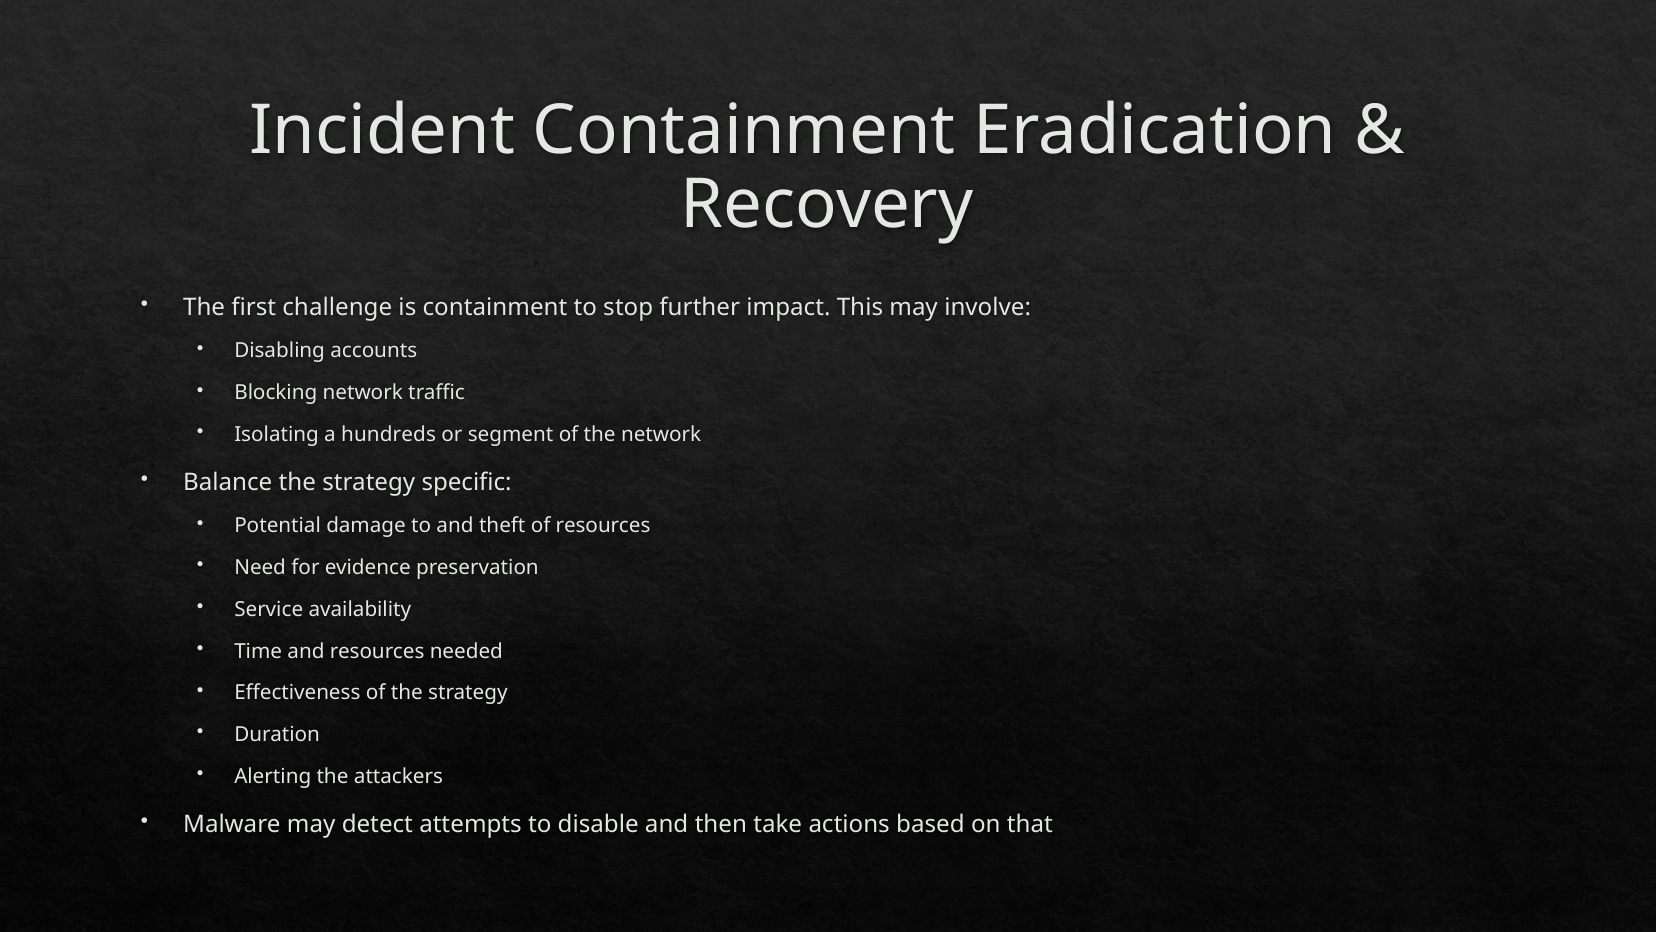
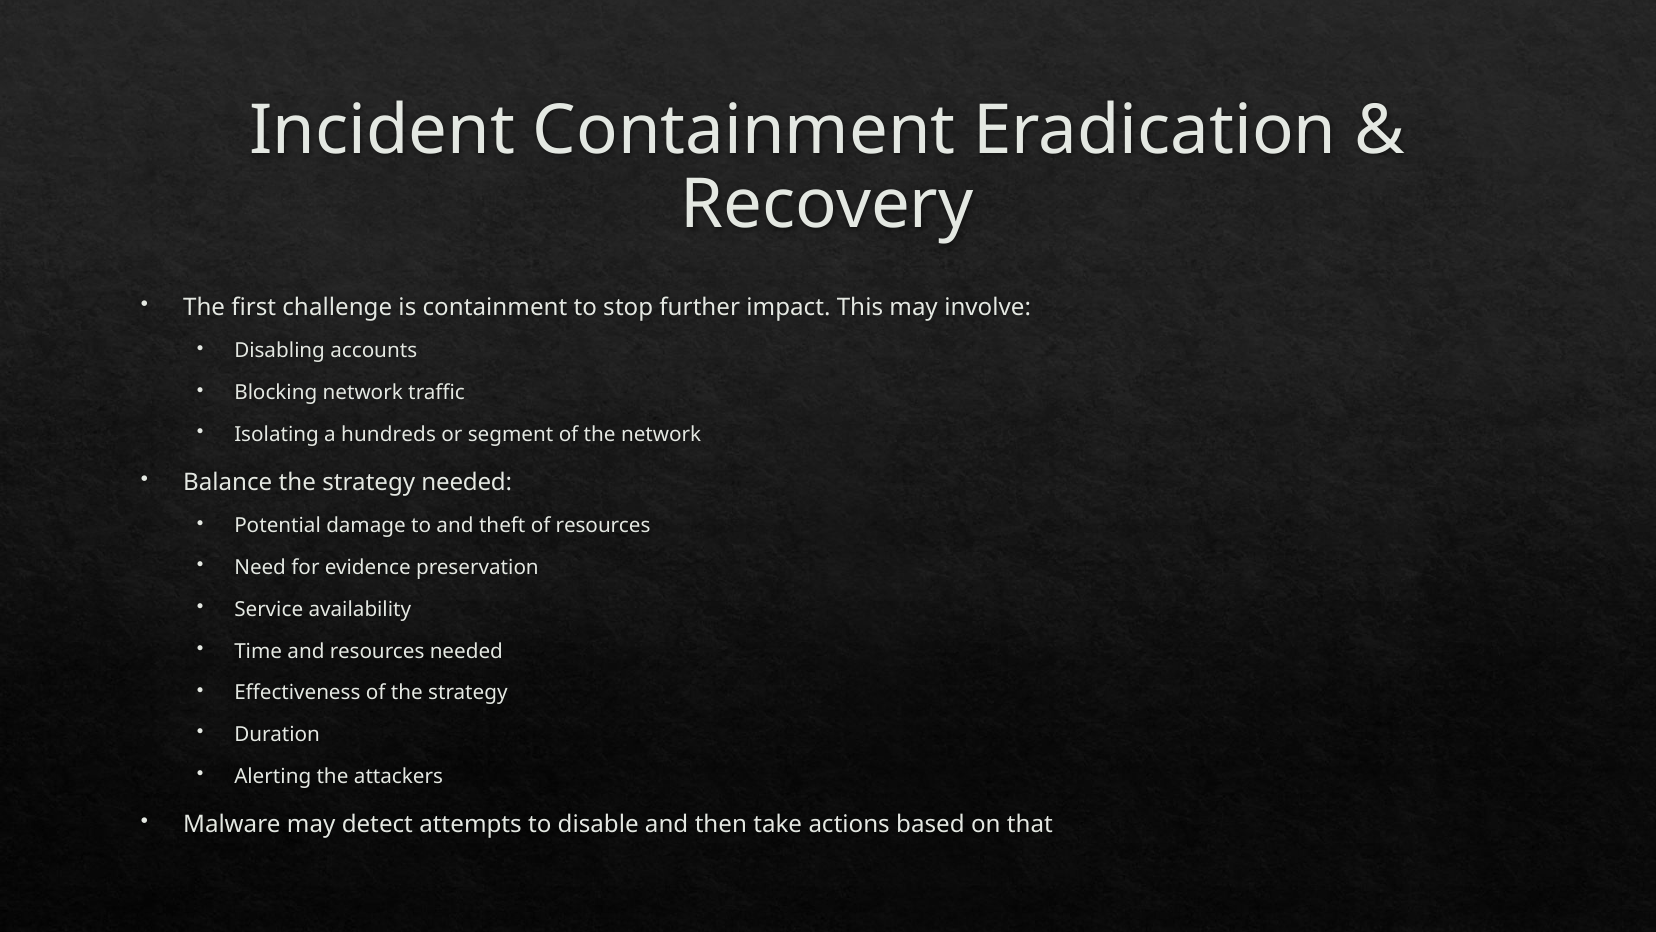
strategy specific: specific -> needed (467, 482)
